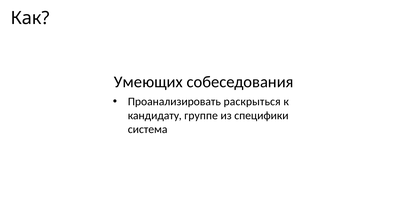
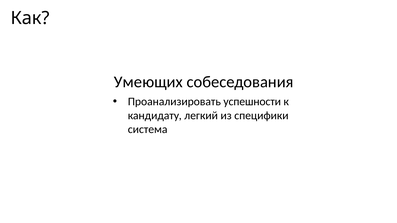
раскрыться: раскрыться -> успешности (252, 102)
группе: группе -> легкий (201, 116)
